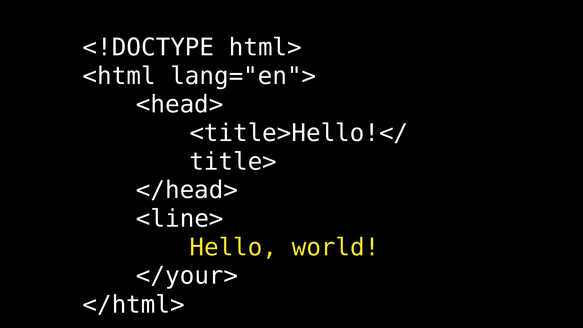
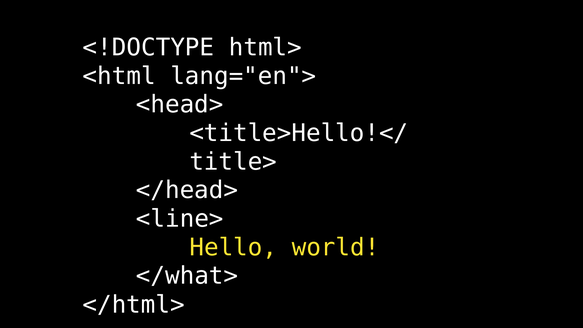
</your>: </your> -> </what> (187, 276)
